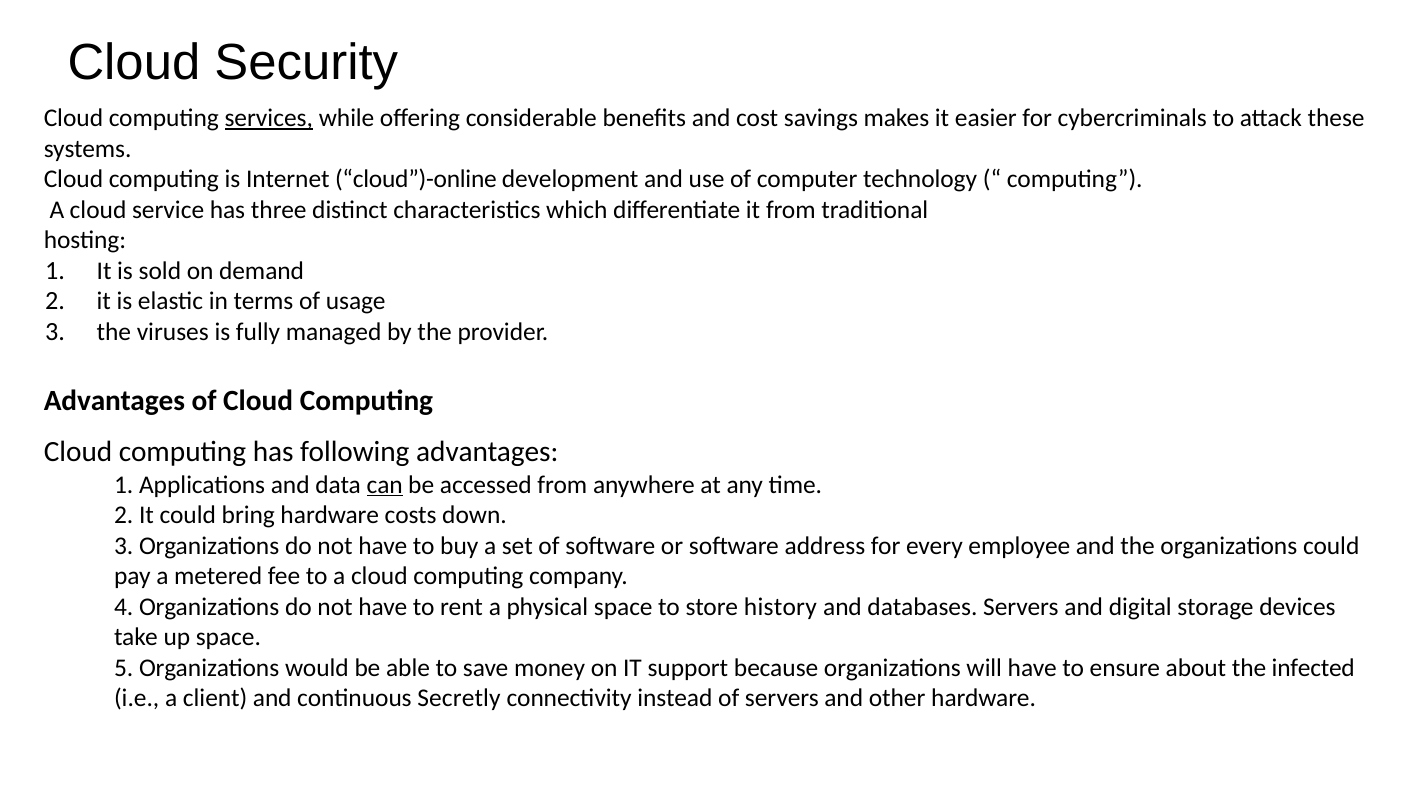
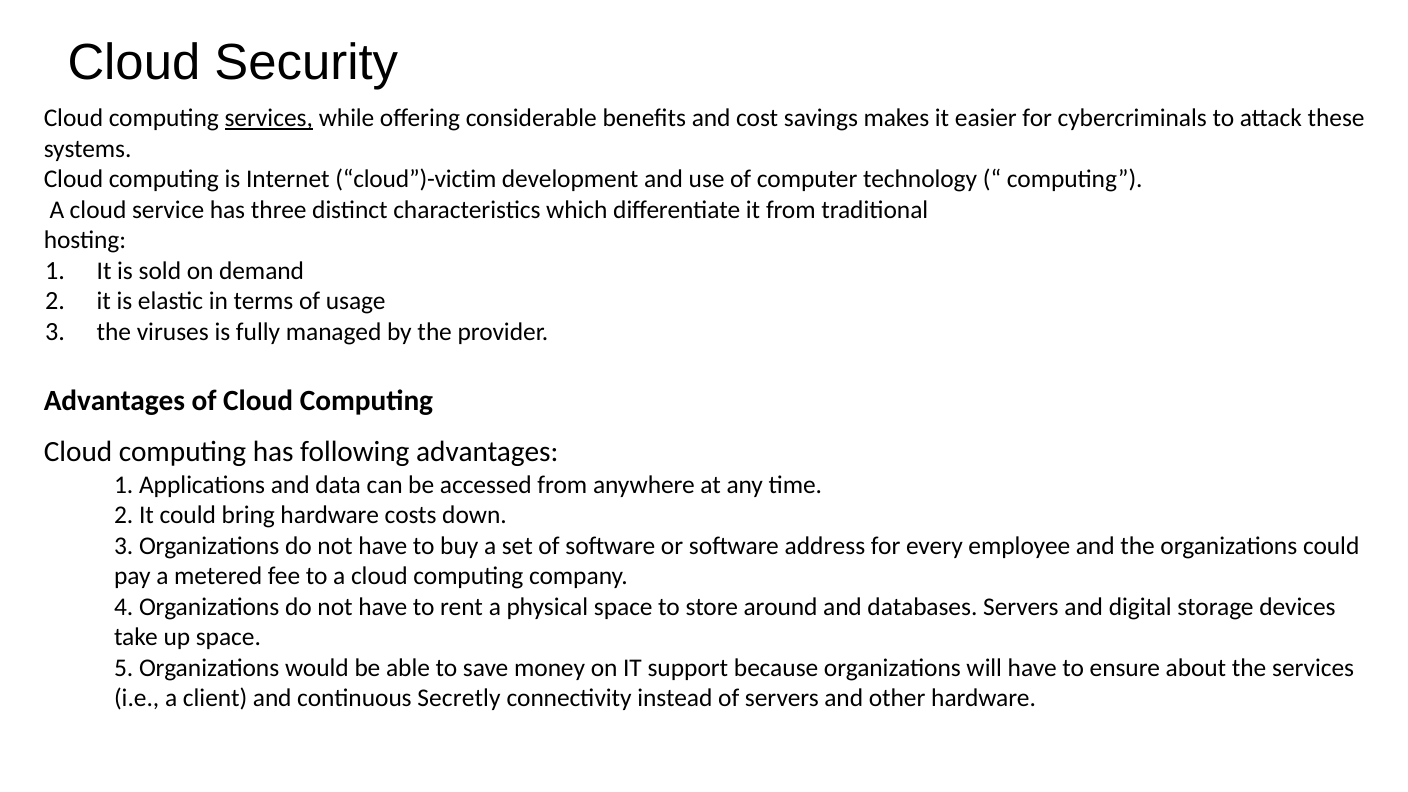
cloud”)-online: cloud”)-online -> cloud”)-victim (416, 179)
can underline: present -> none (385, 485)
history: history -> around (781, 607)
the infected: infected -> services (1313, 668)
